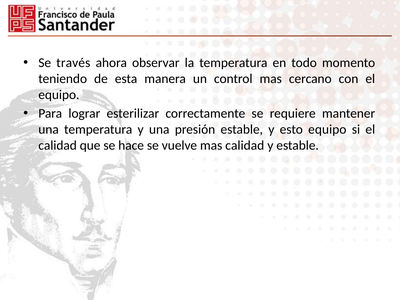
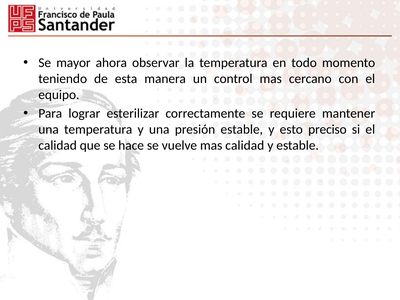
través: través -> mayor (73, 63)
esto equipo: equipo -> preciso (327, 129)
